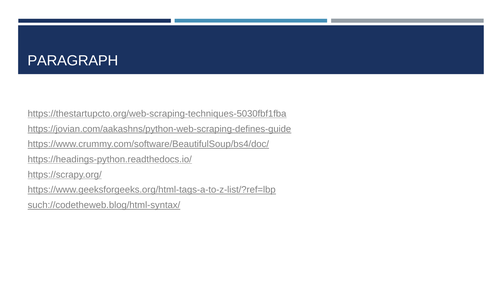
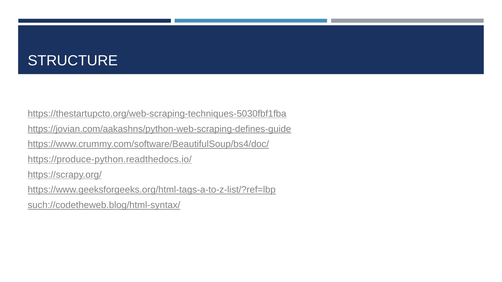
PARAGRAPH: PARAGRAPH -> STRUCTURE (73, 61)
https://headings-python.readthedocs.io/: https://headings-python.readthedocs.io/ -> https://produce-python.readthedocs.io/ (110, 160)
